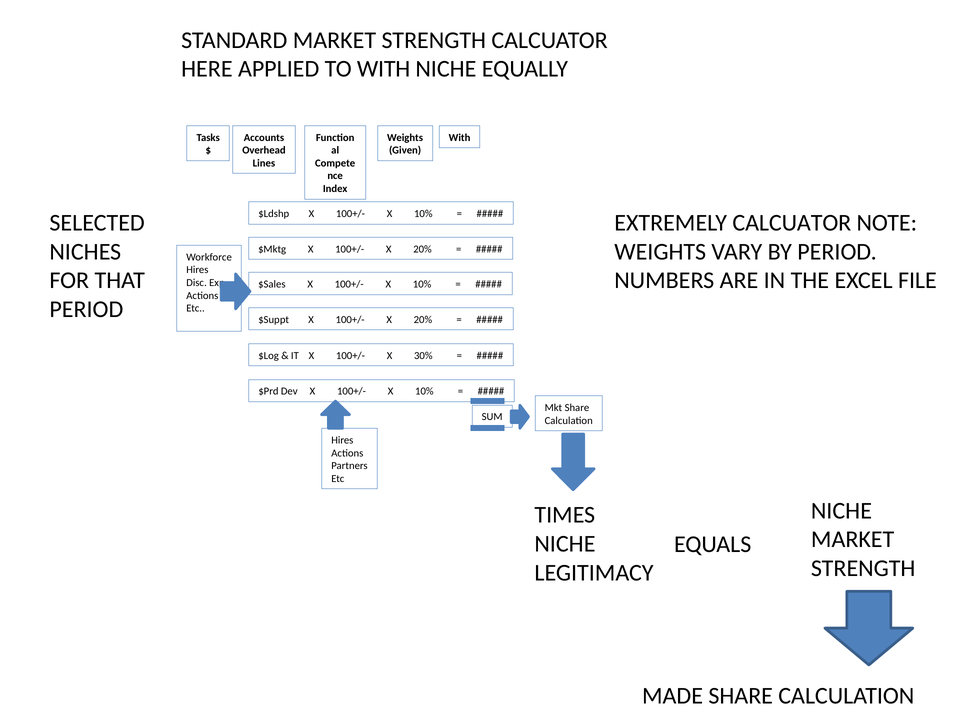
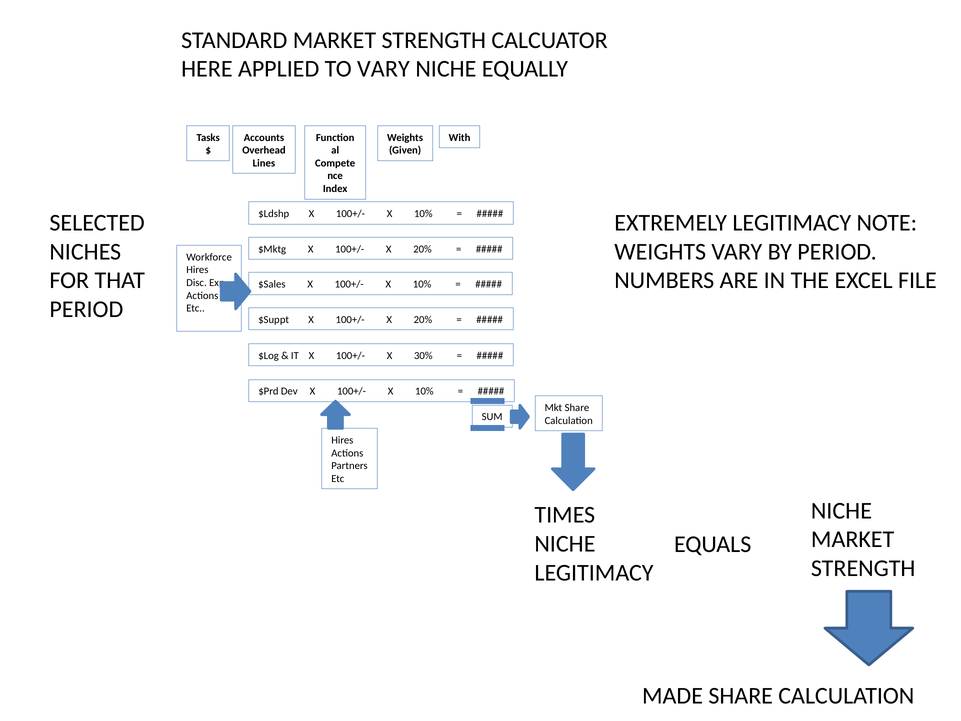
TO WITH: WITH -> VARY (383, 69)
EXTREMELY CALCUATOR: CALCUATOR -> LEGITIMACY (792, 223)
